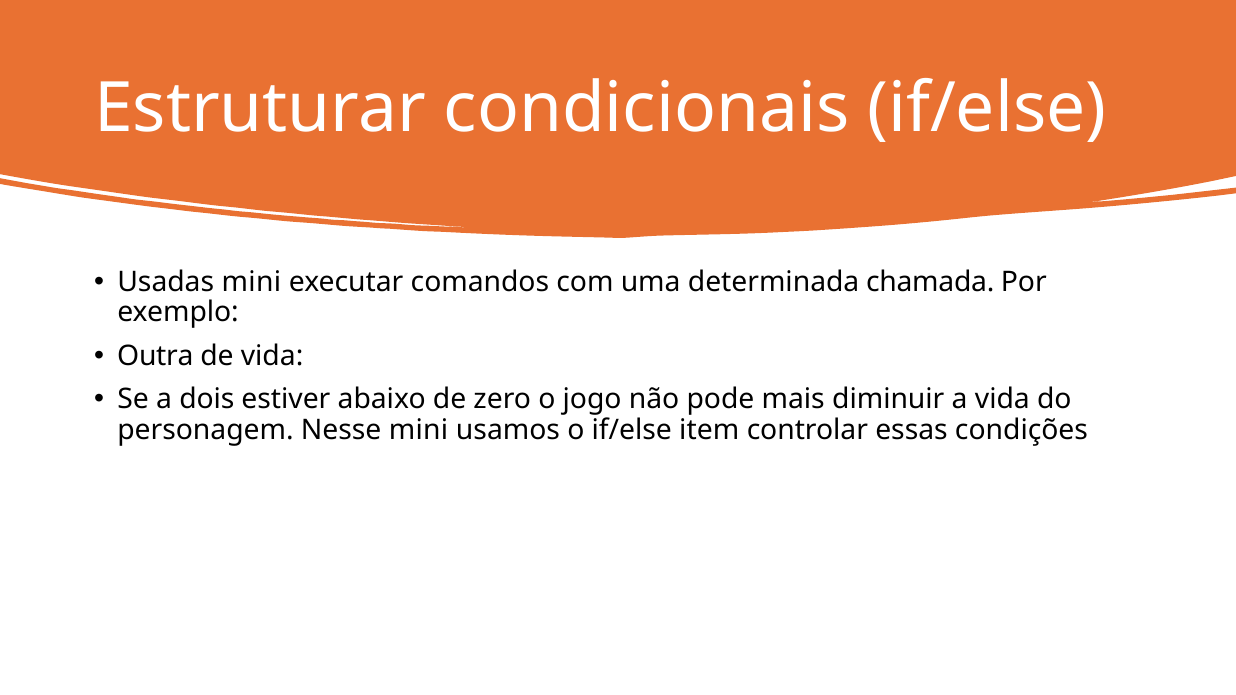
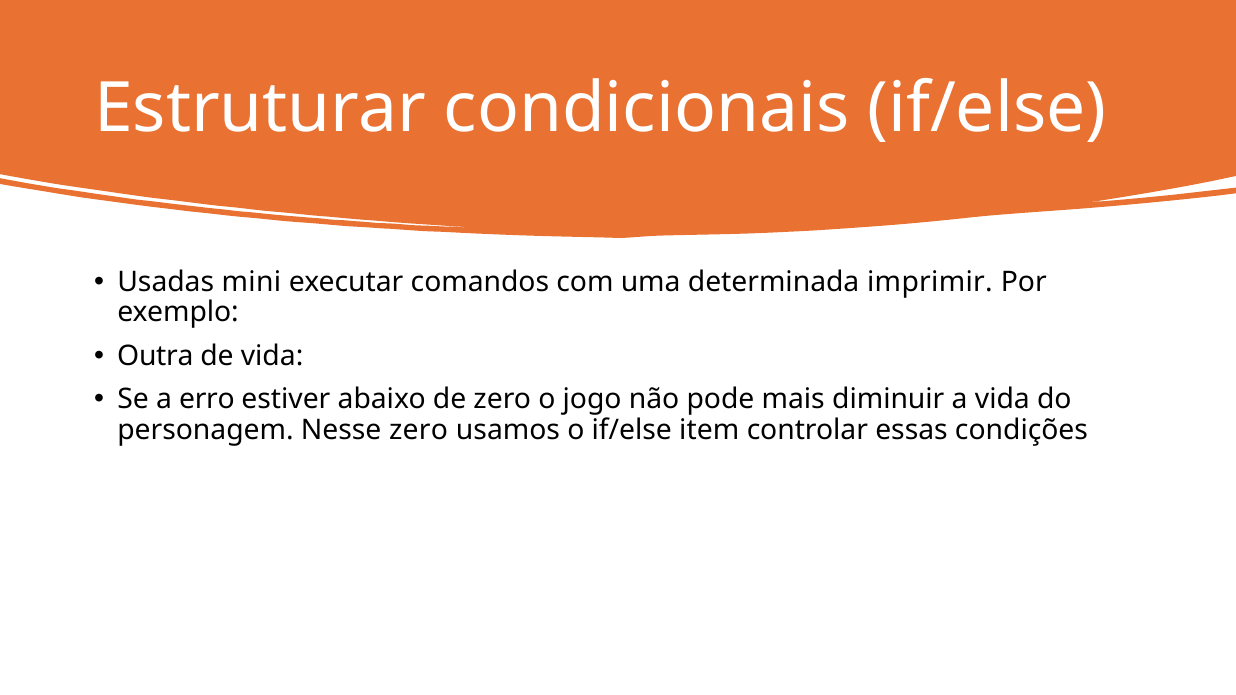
chamada: chamada -> imprimir (930, 282)
dois: dois -> erro (207, 399)
Nesse mini: mini -> zero (419, 430)
